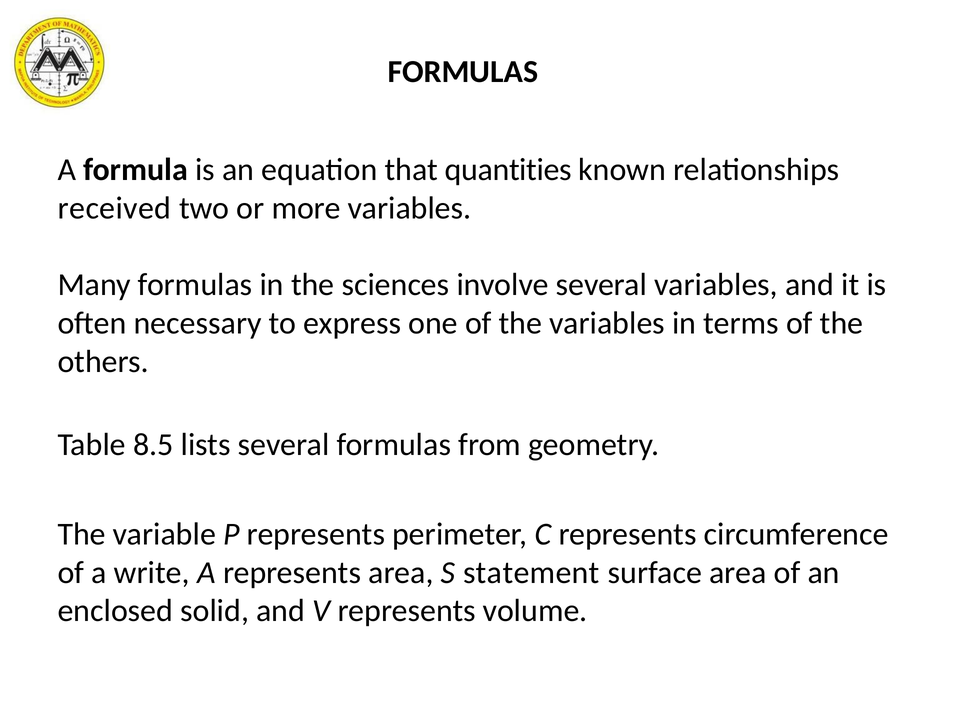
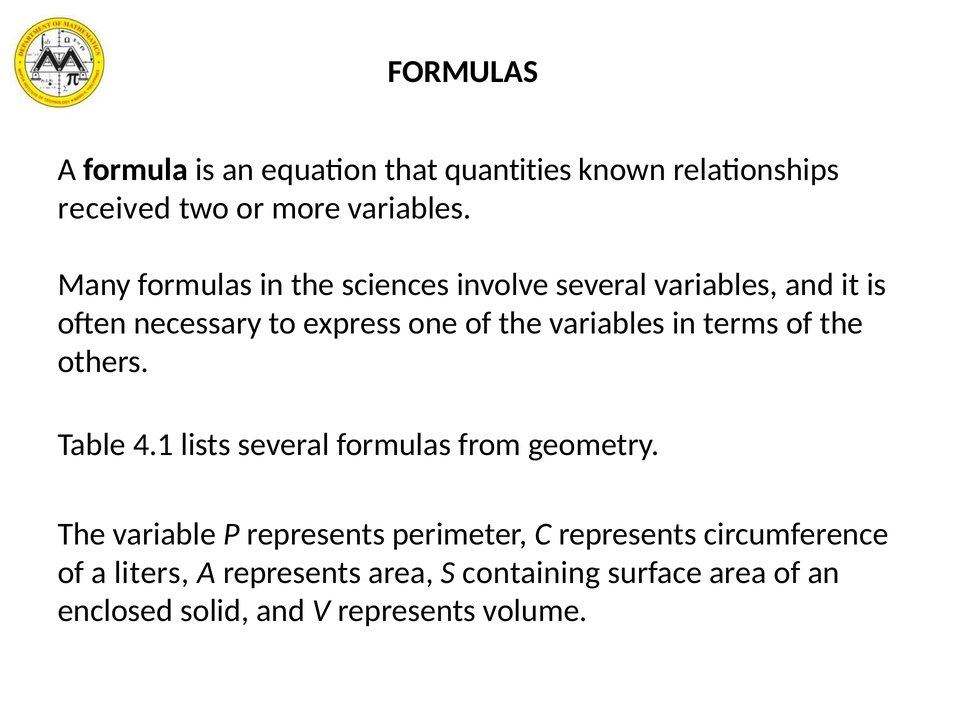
8.5: 8.5 -> 4.1 (153, 445)
write: write -> liters (152, 573)
statement: statement -> containing (531, 573)
